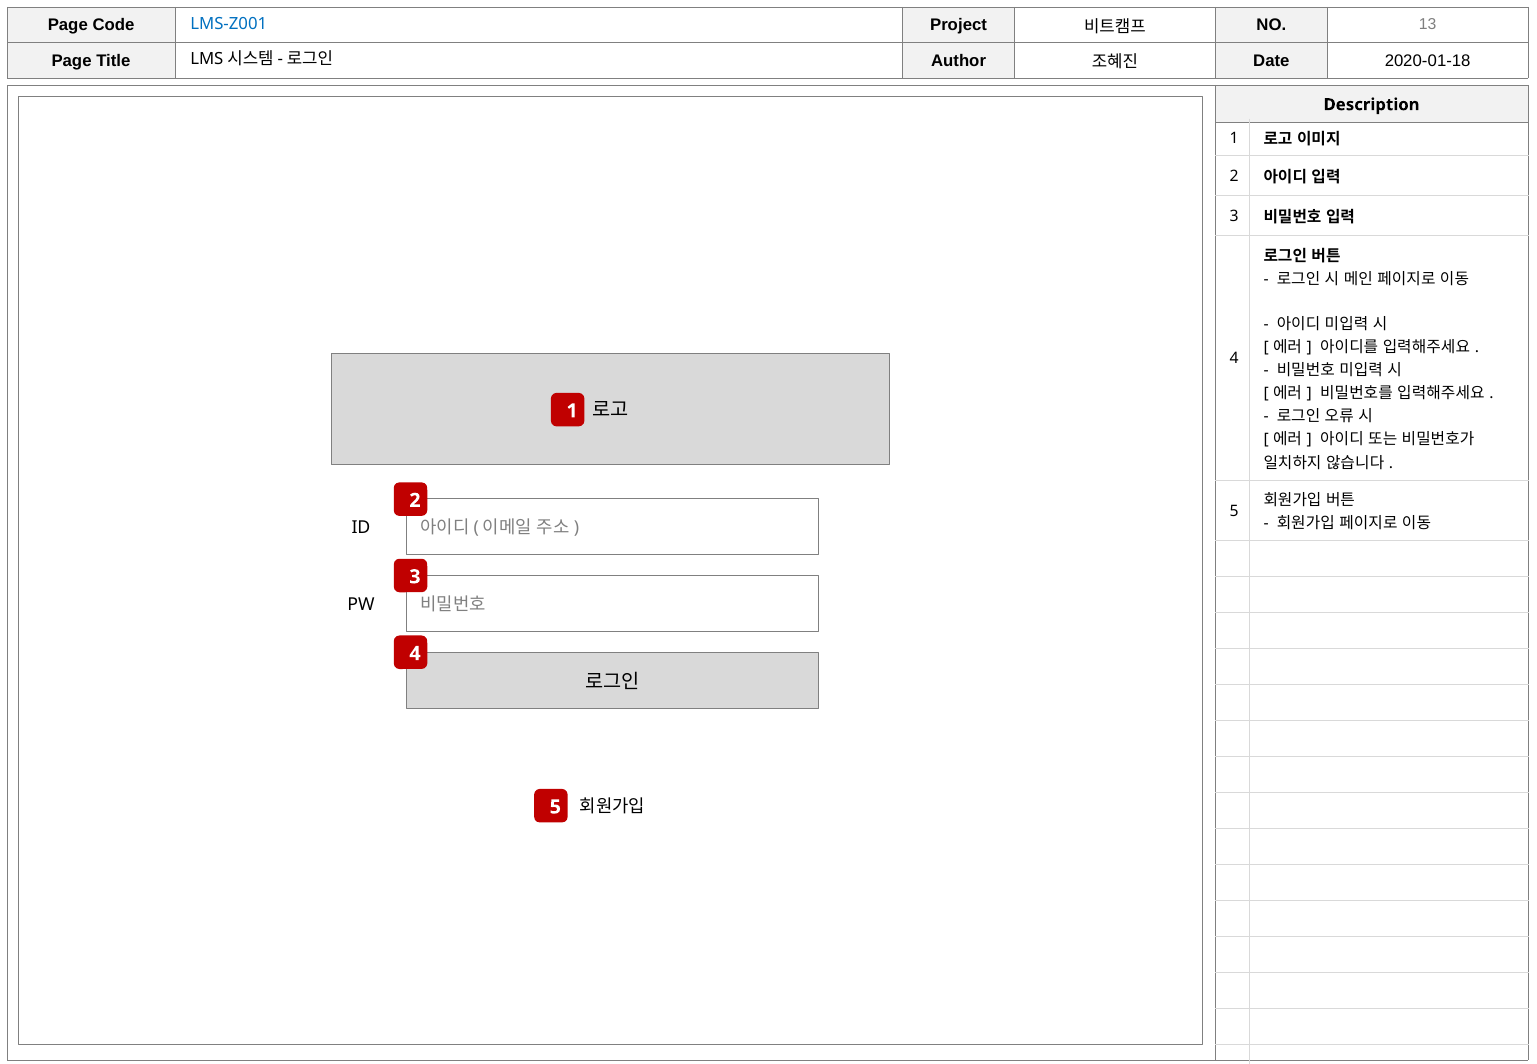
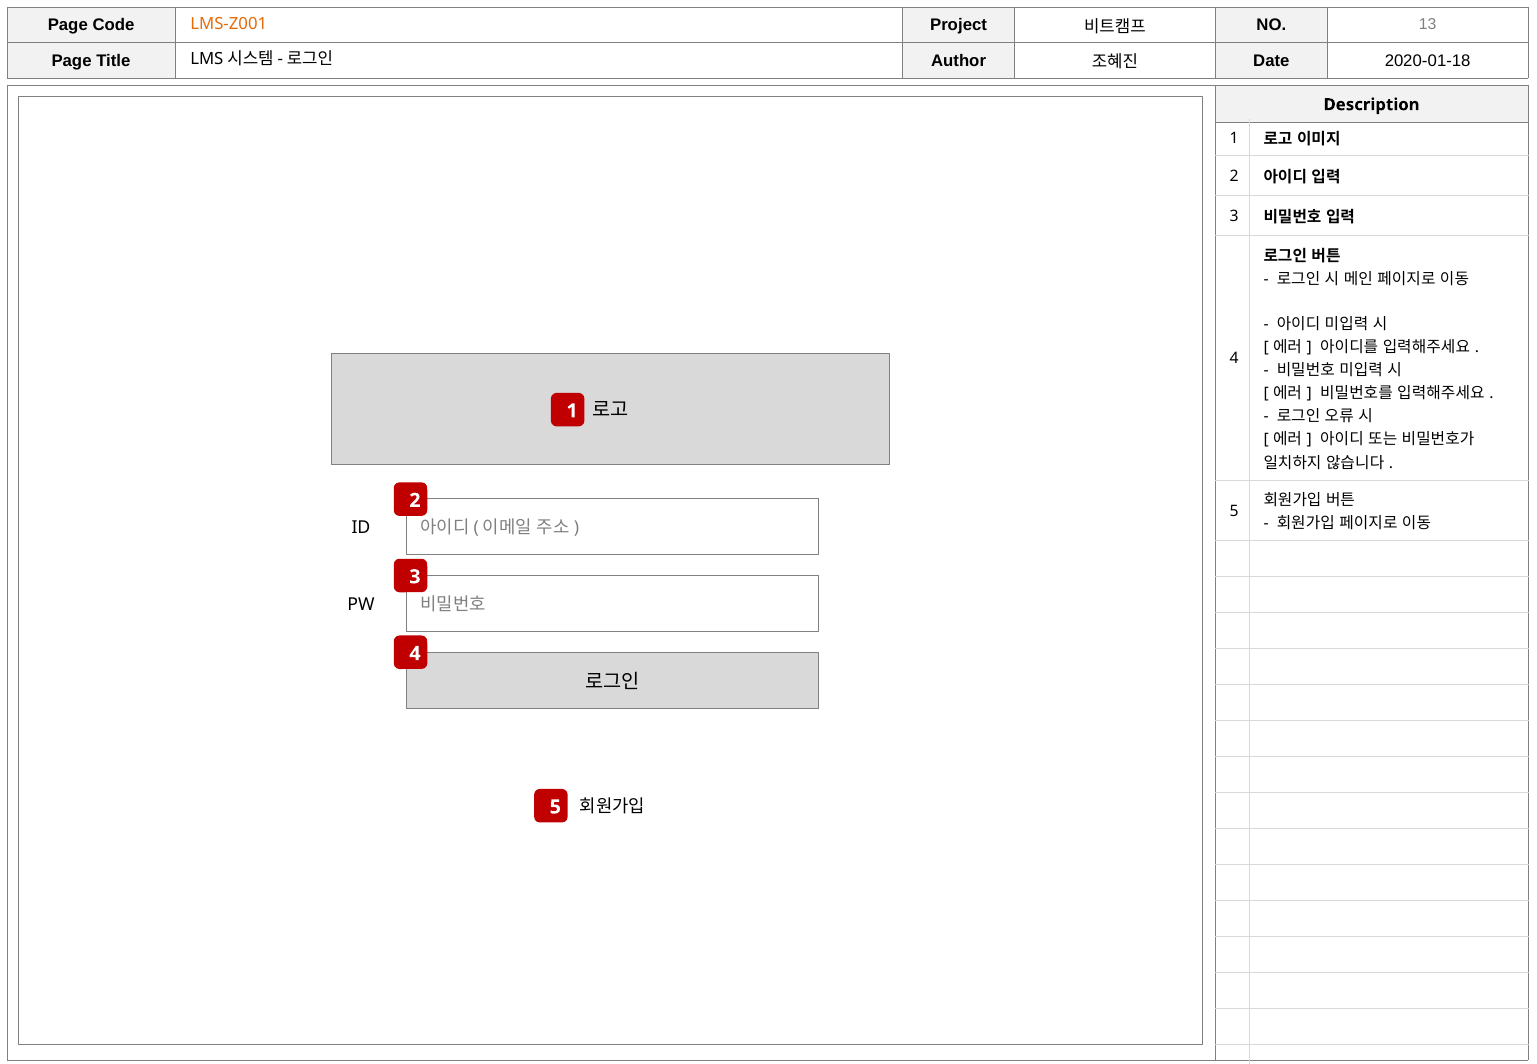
LMS-Z001 colour: blue -> orange (229, 24)
